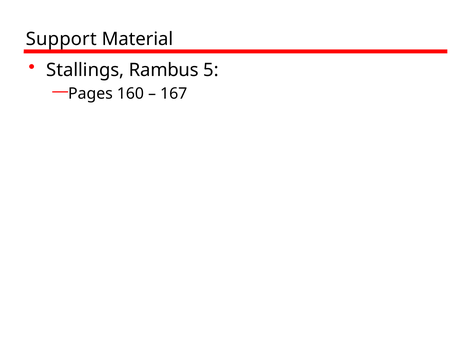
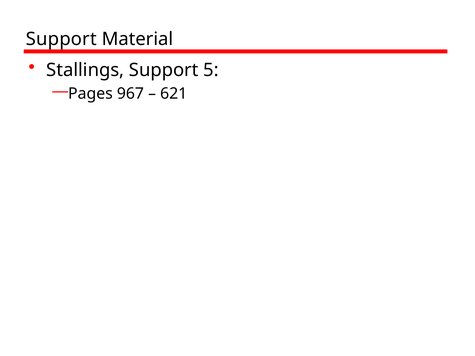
Stallings Rambus: Rambus -> Support (164, 70)
160: 160 -> 967 (130, 94)
167: 167 -> 621 (174, 94)
